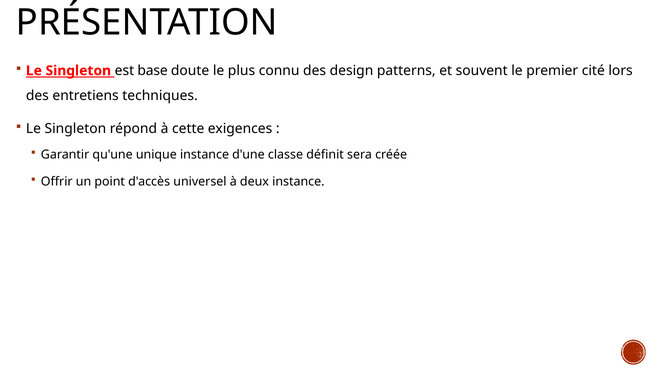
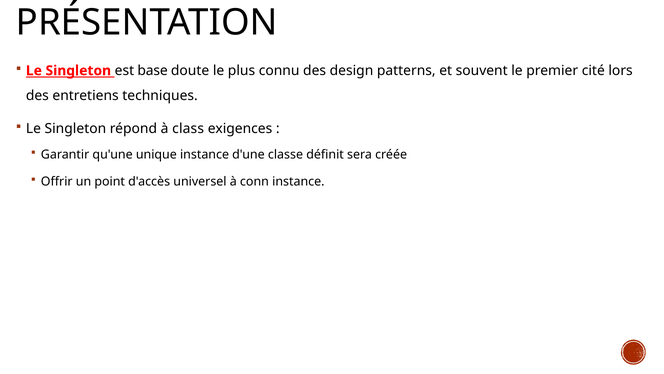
cette: cette -> class (188, 129)
deux: deux -> conn (254, 181)
